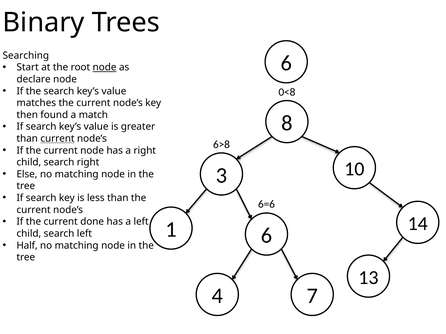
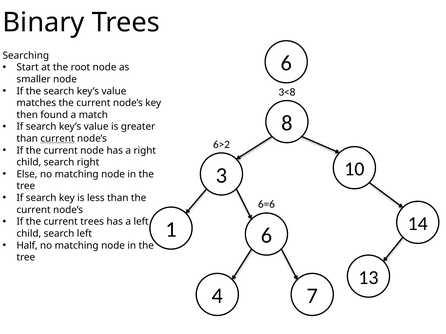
node underline: present -> none (105, 67)
declare: declare -> smaller (34, 79)
0<8: 0<8 -> 3<8 (287, 92)
6>8: 6>8 -> 6>2 (221, 145)
current done: done -> trees (92, 222)
